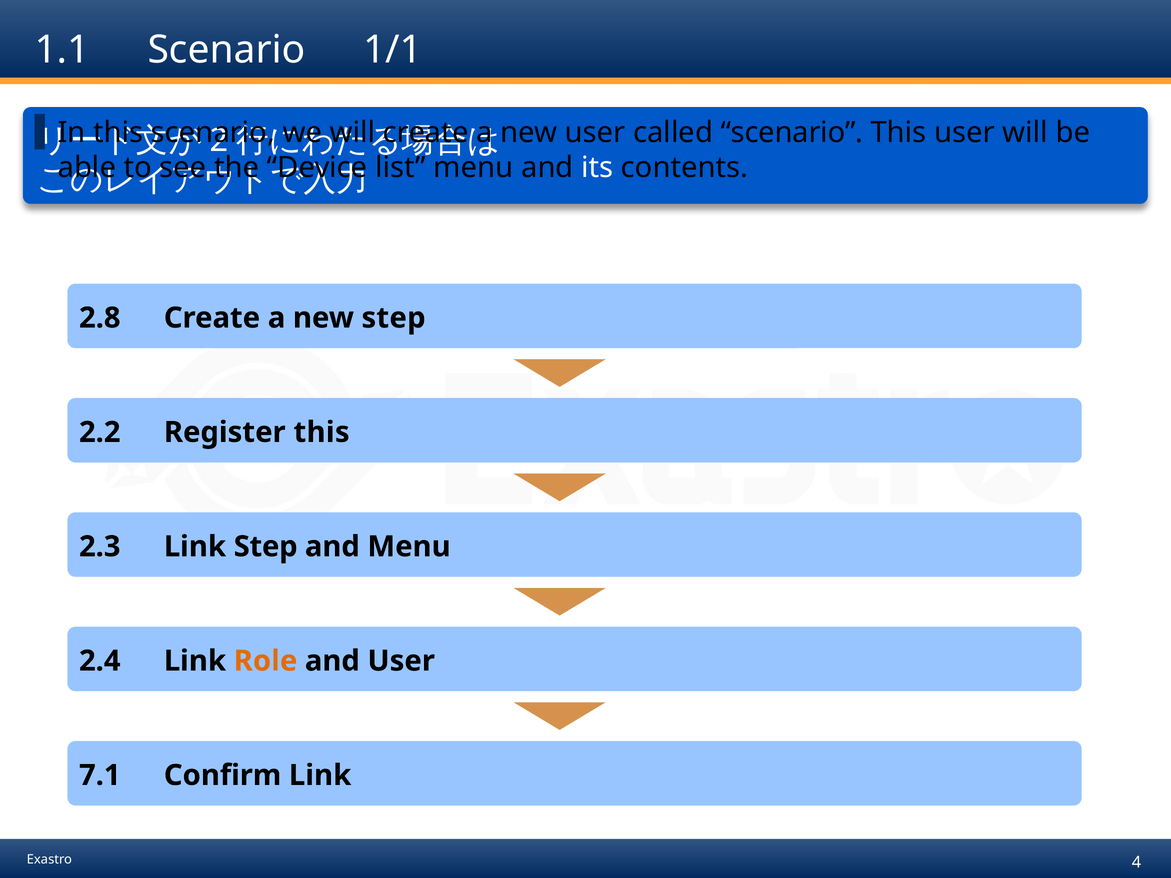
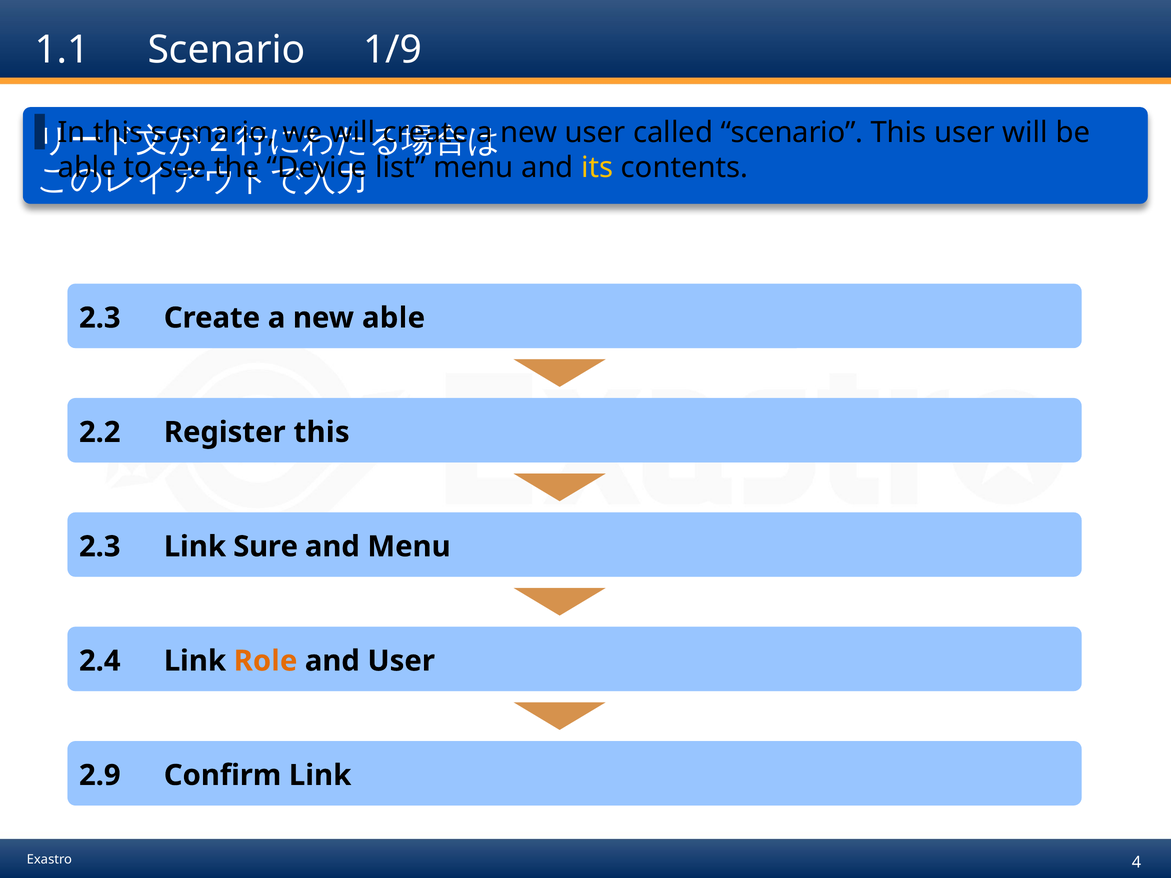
1/1: 1/1 -> 1/9 (393, 50)
its colour: white -> yellow (597, 168)
2.8: 2.8 -> 2.3 (100, 318)
new step: step -> able (394, 318)
Link Step: Step -> Sure (266, 547)
7.1: 7.1 -> 2.9 (100, 776)
